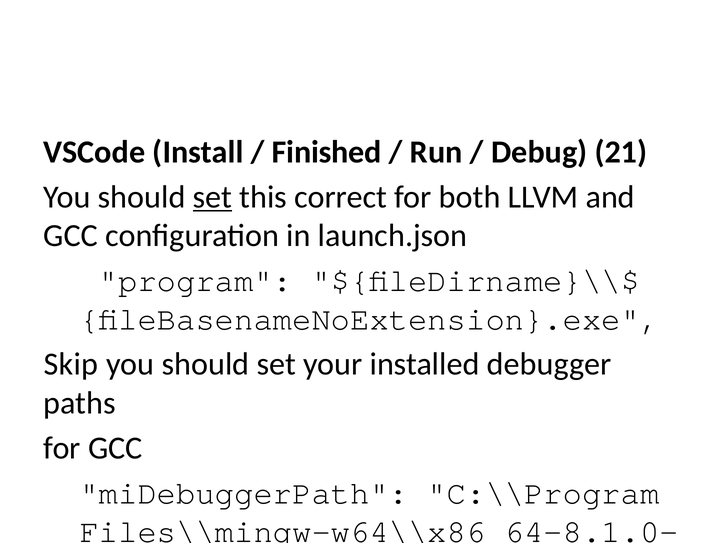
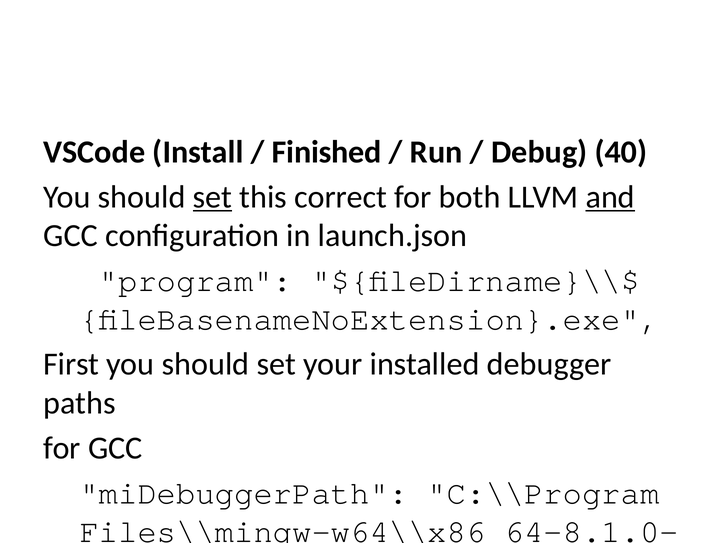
21: 21 -> 40 (621, 152)
and underline: none -> present (610, 197)
Skip: Skip -> First (71, 364)
